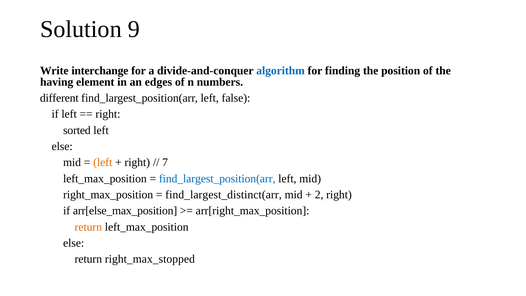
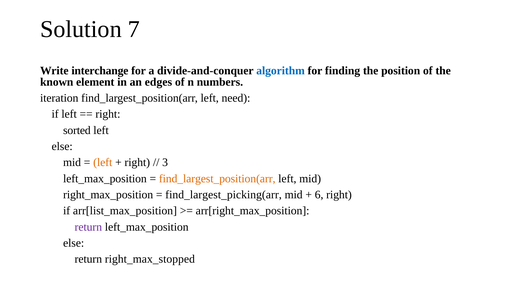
9: 9 -> 7 (134, 29)
having: having -> known (57, 82)
different: different -> iteration (59, 98)
false: false -> need (236, 98)
7: 7 -> 3 (165, 162)
find_largest_position(arr colour: blue -> orange (217, 178)
find_largest_distinct(arr: find_largest_distinct(arr -> find_largest_picking(arr (224, 195)
2: 2 -> 6 (319, 195)
arr[else_max_position: arr[else_max_position -> arr[list_max_position (125, 211)
return colour: orange -> purple (88, 227)
